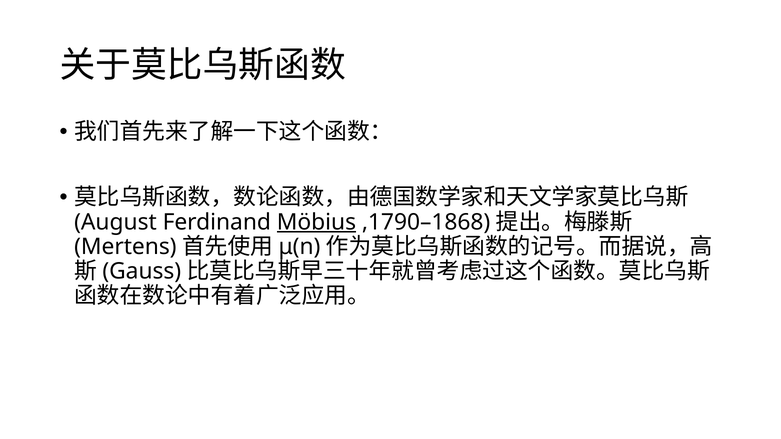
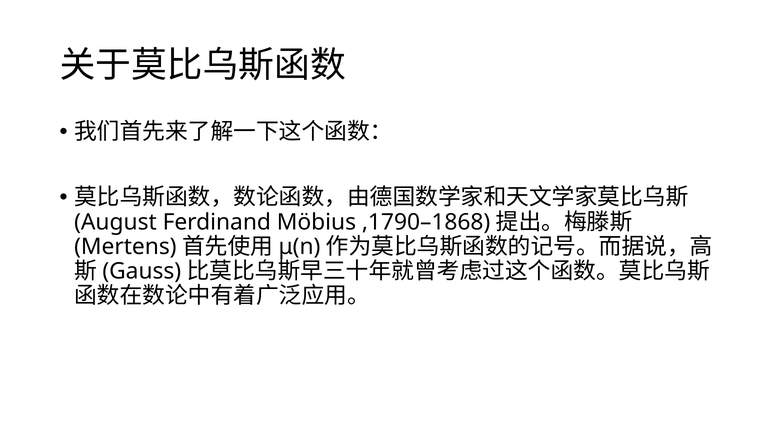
Möbius underline: present -> none (316, 222)
